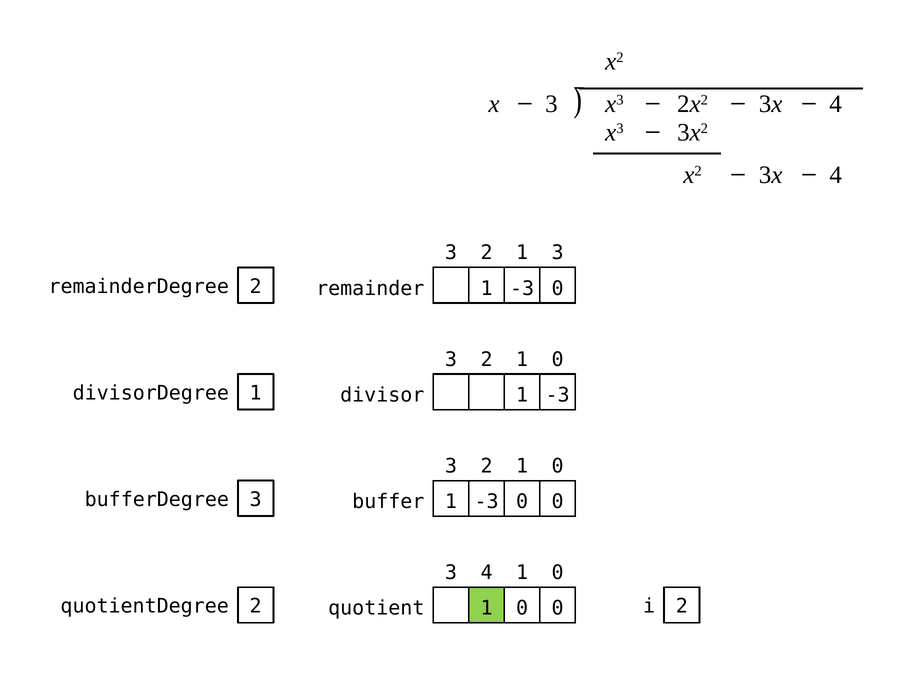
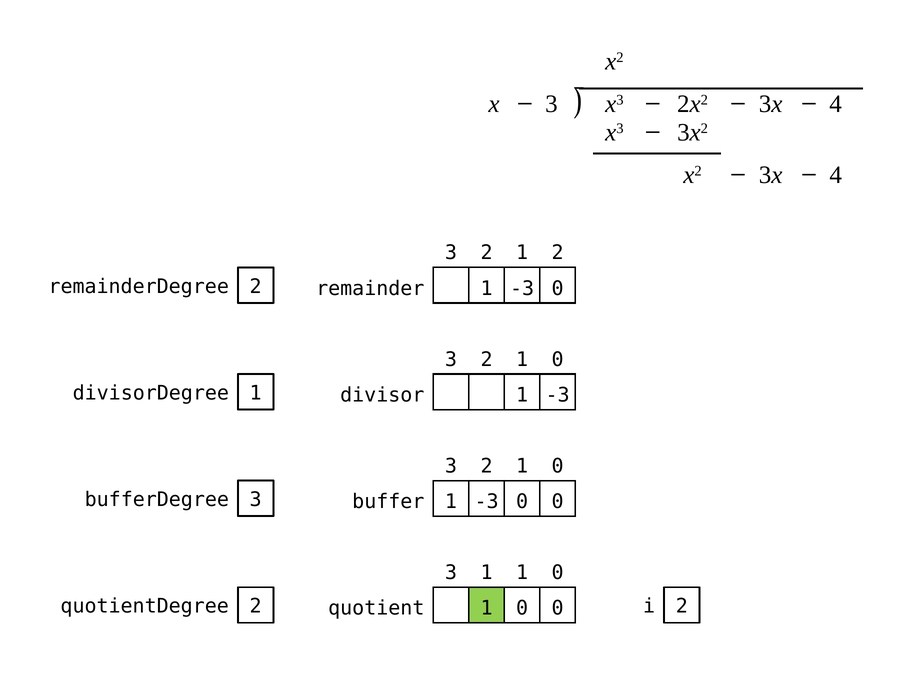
1 3: 3 -> 2 (558, 253)
3 4: 4 -> 1 (487, 572)
